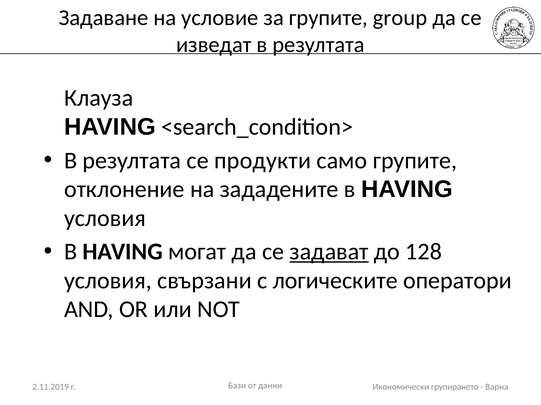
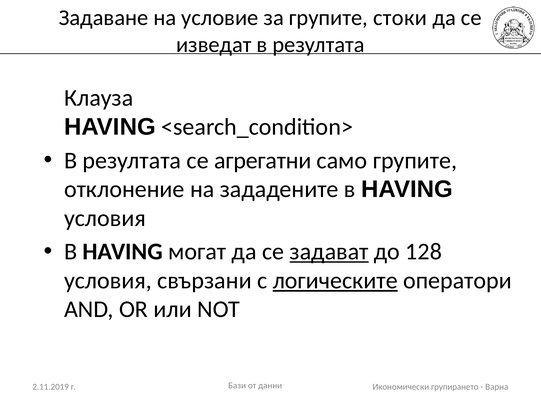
group: group -> стоки (400, 18)
продукти: продукти -> агрегатни (263, 161)
логическите underline: none -> present (335, 281)
